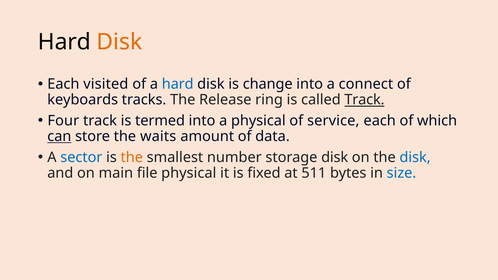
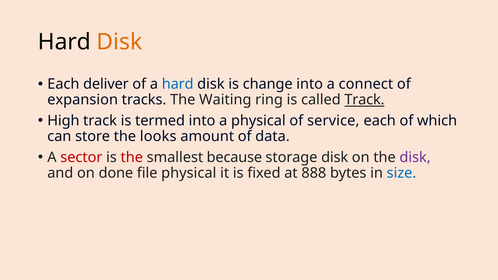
visited: visited -> deliver (106, 84)
keyboards: keyboards -> expansion (83, 100)
Release: Release -> Waiting (225, 100)
Four: Four -> High (63, 121)
can underline: present -> none (59, 136)
waits: waits -> looks (158, 136)
sector colour: blue -> red (81, 157)
the colour: orange -> red (132, 157)
number: number -> because (234, 157)
disk colour: blue -> purple (415, 157)
main: main -> done (116, 173)
511: 511 -> 888 (314, 173)
